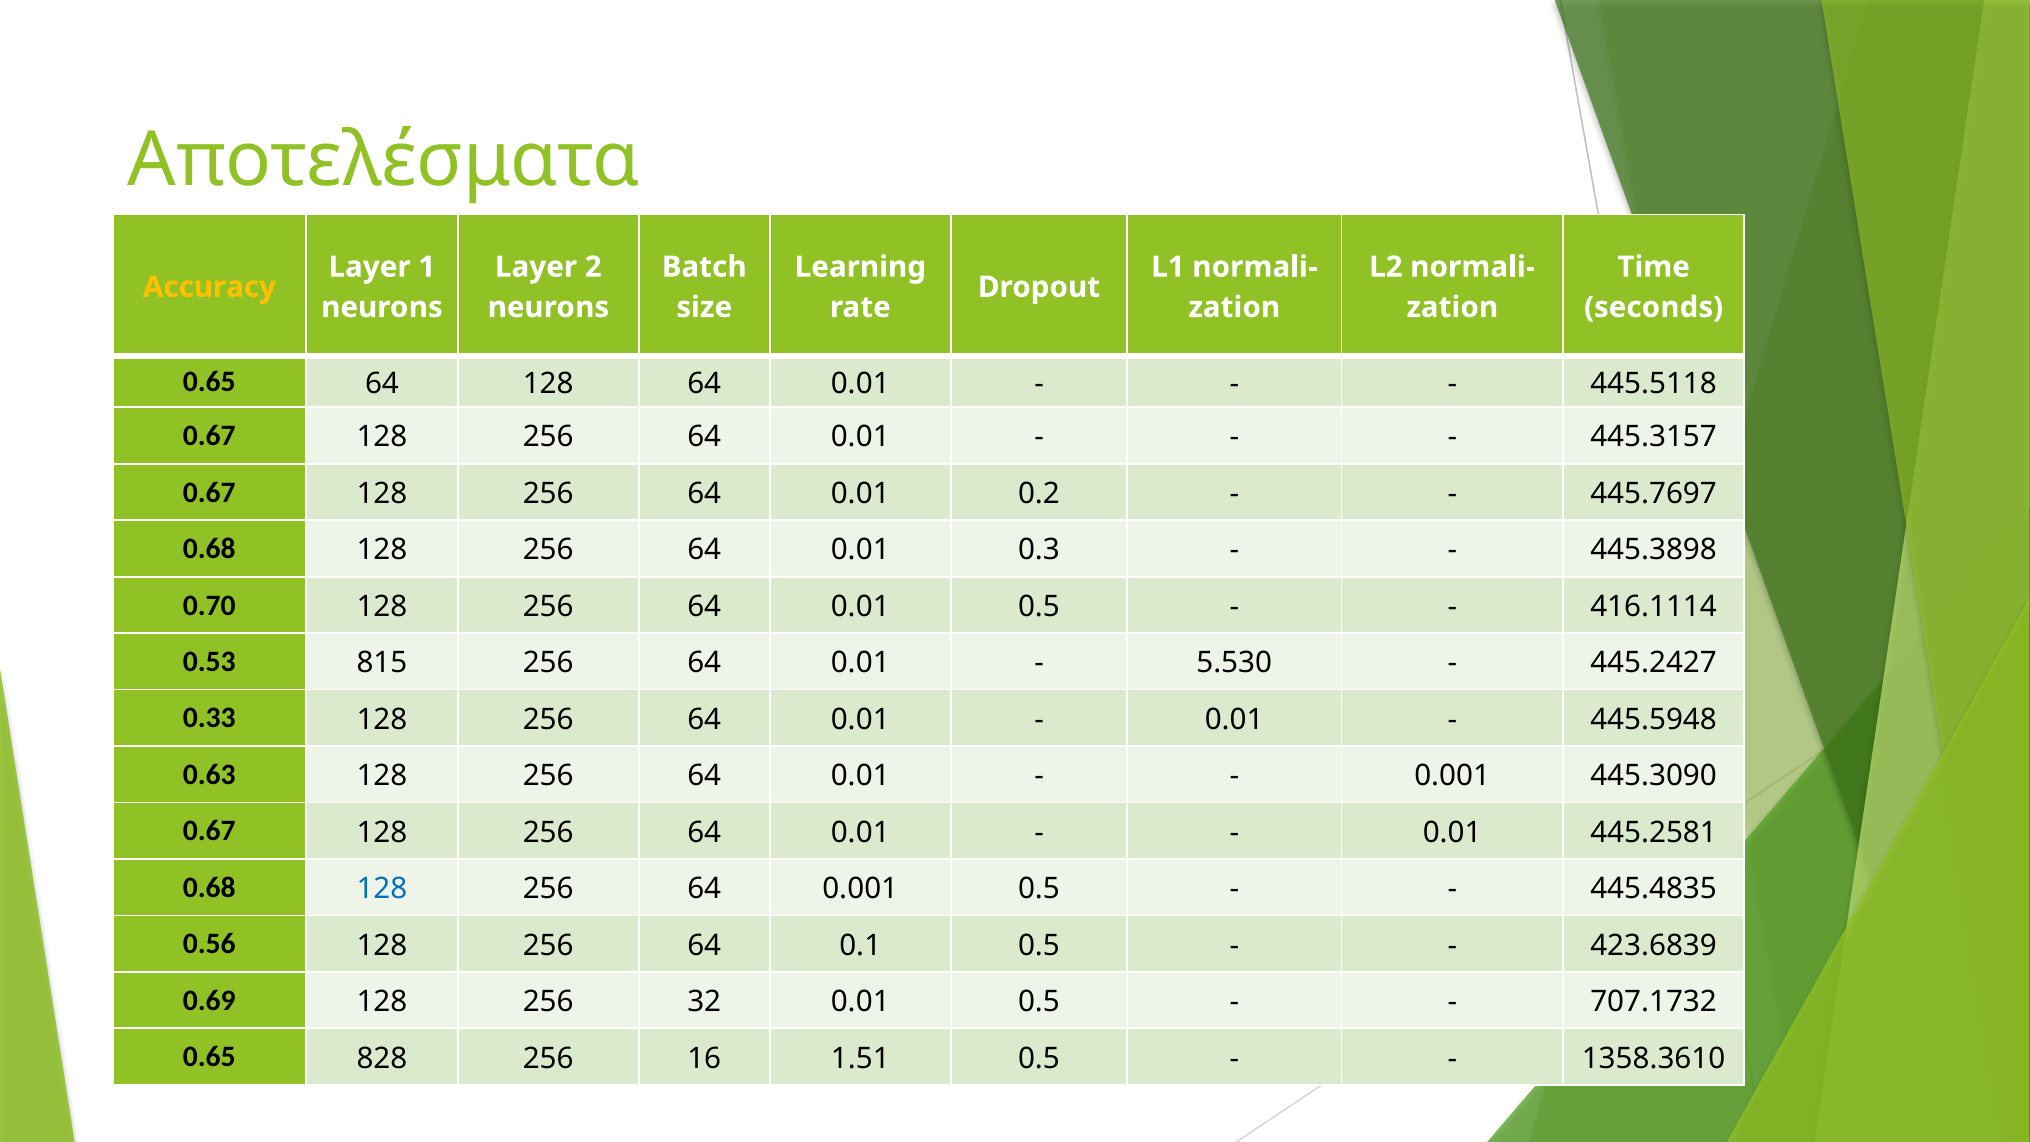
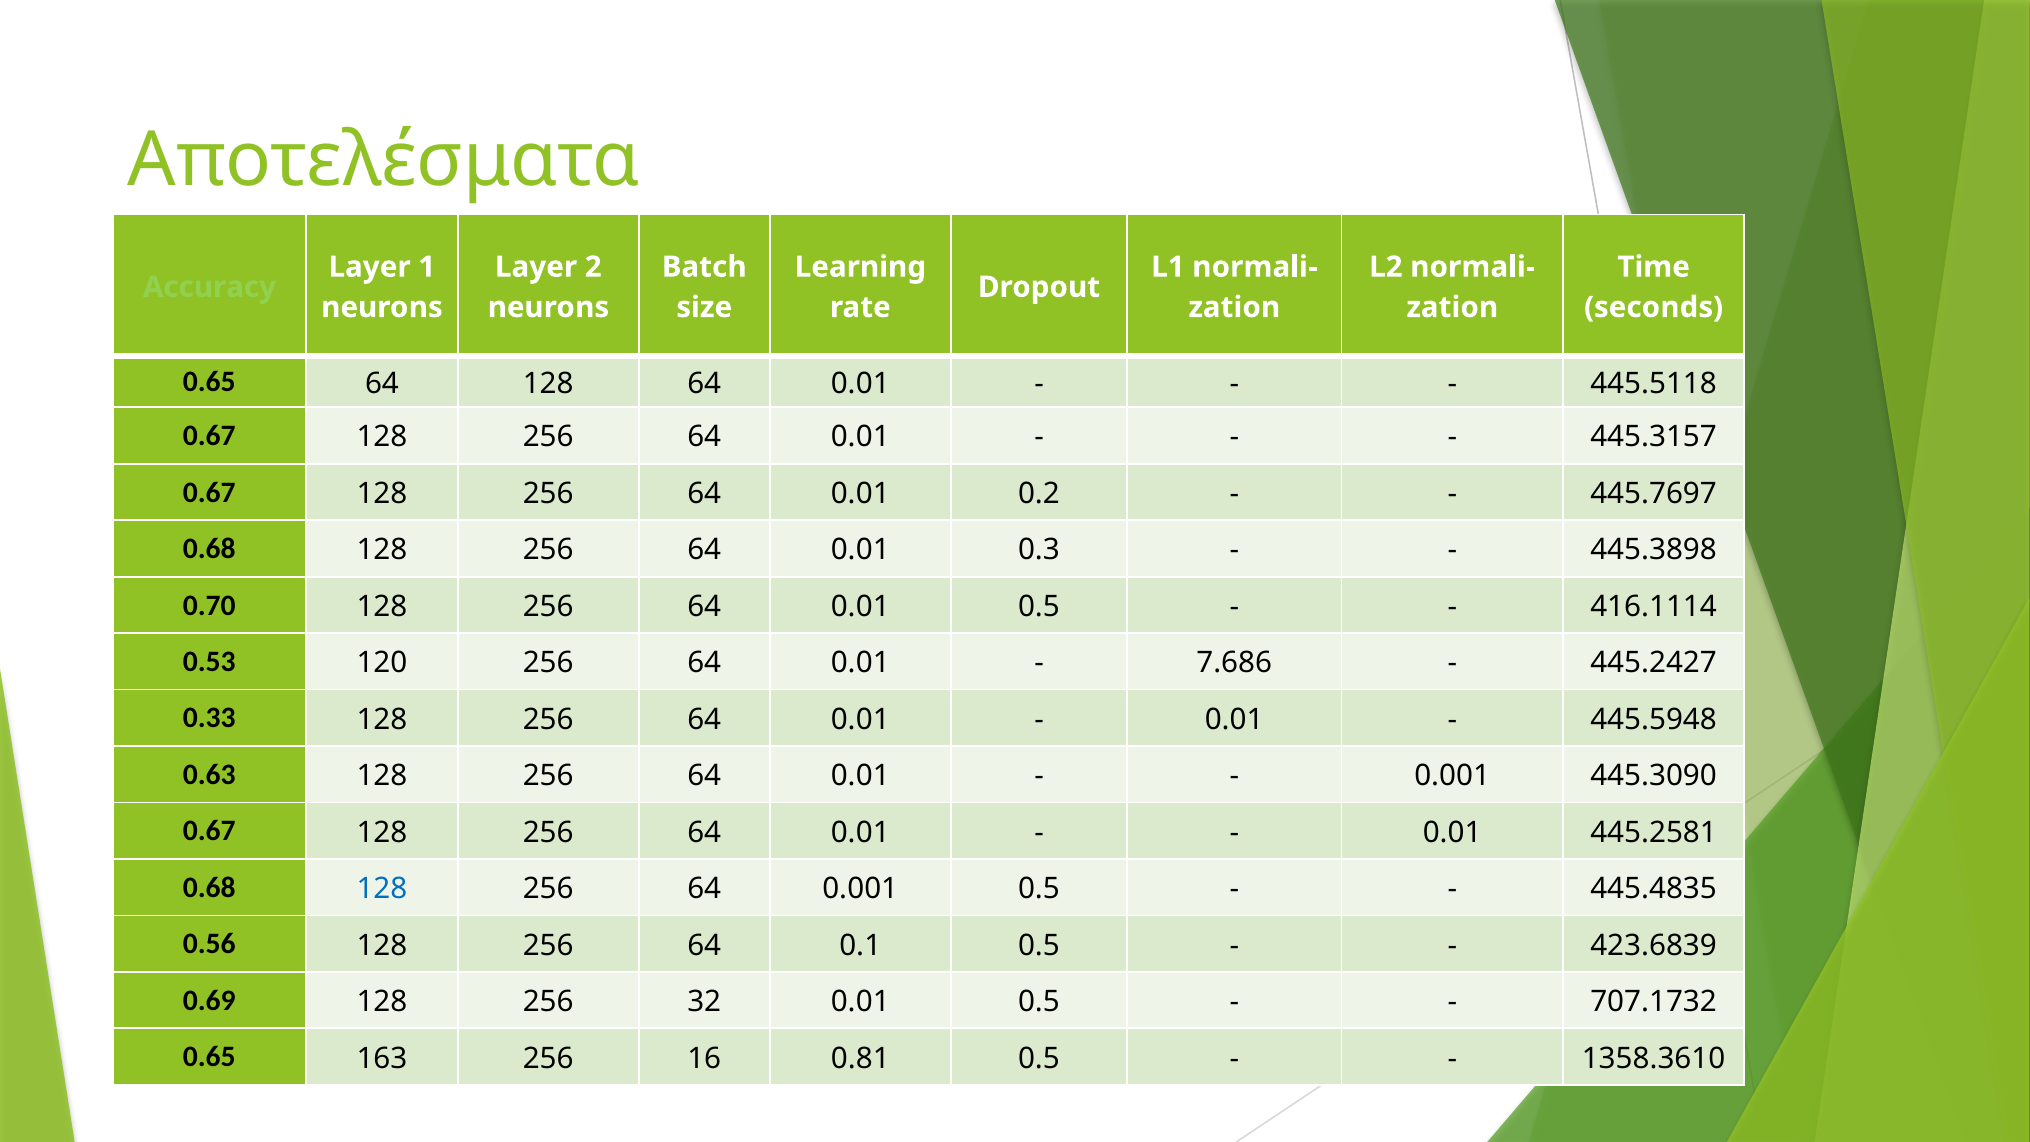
Accuracy colour: yellow -> light green (209, 287)
815: 815 -> 120 (382, 663)
5.530: 5.530 -> 7.686 (1234, 663)
828: 828 -> 163 (382, 1058)
1.51: 1.51 -> 0.81 (860, 1058)
